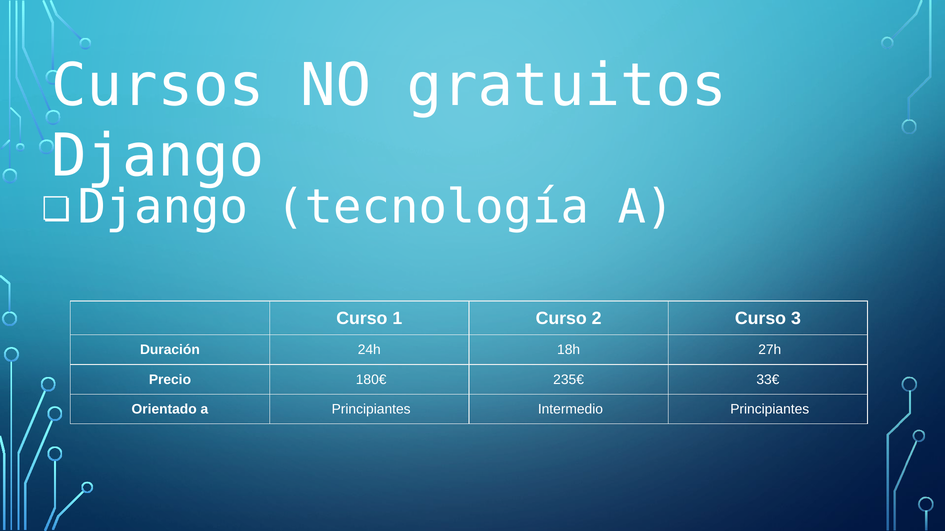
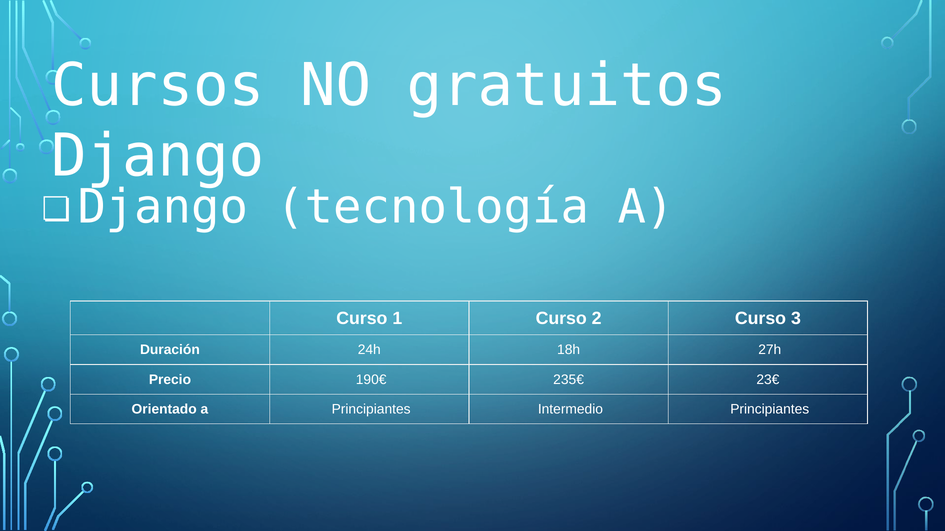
180€: 180€ -> 190€ (371, 380)
33€: 33€ -> 23€ (768, 380)
